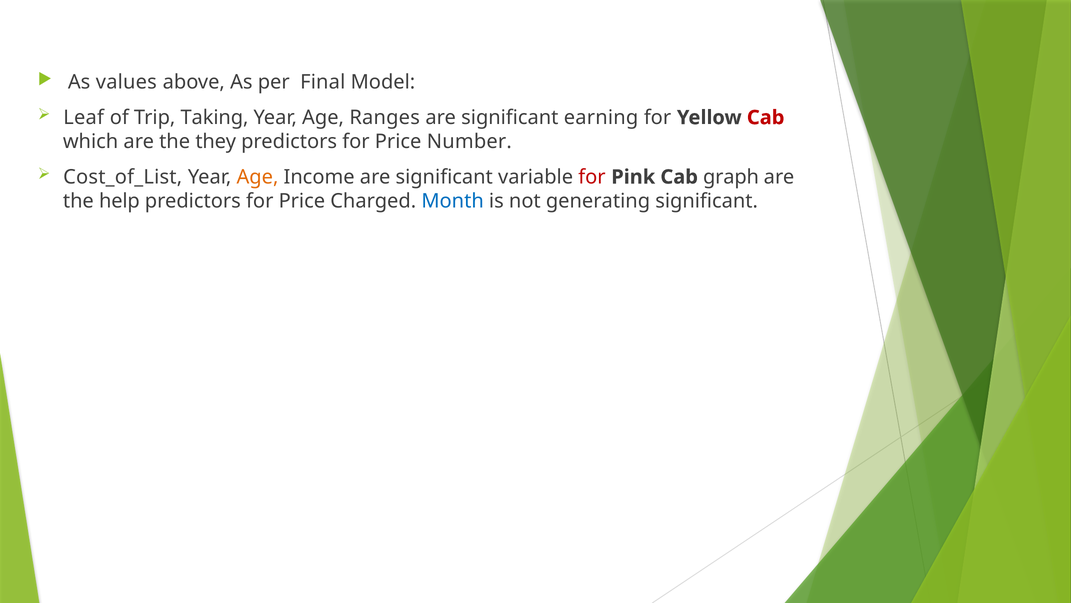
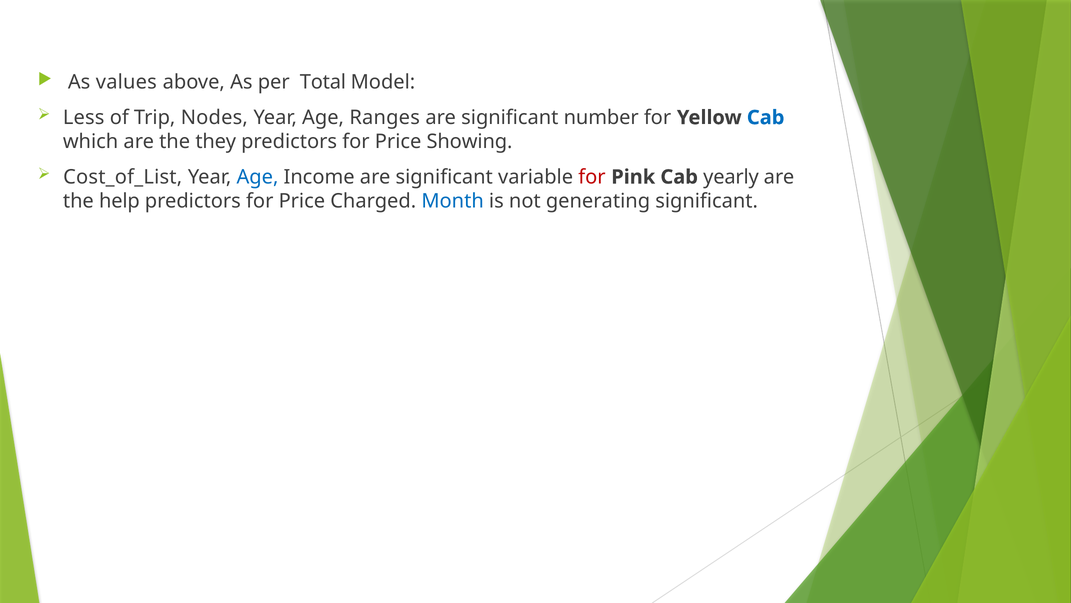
Final: Final -> Total (323, 82)
Leaf: Leaf -> Less (84, 117)
Taking: Taking -> Nodes (214, 117)
earning: earning -> number (601, 117)
Cab colour: red -> blue (766, 117)
Number: Number -> Showing (469, 142)
Age colour: orange -> blue (257, 177)
graph: graph -> yearly (731, 177)
